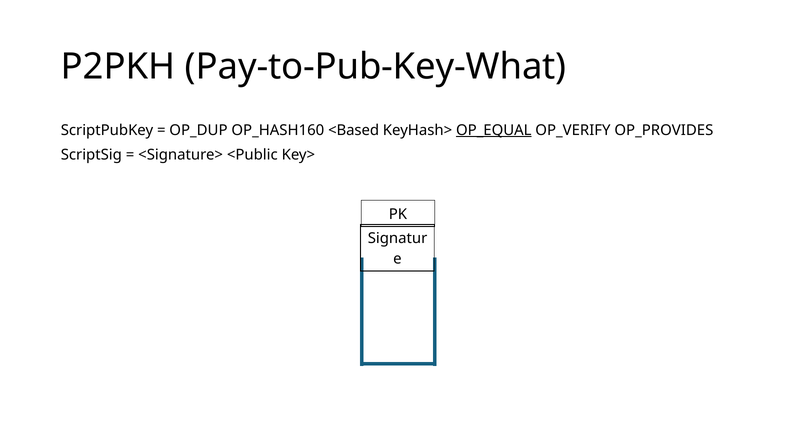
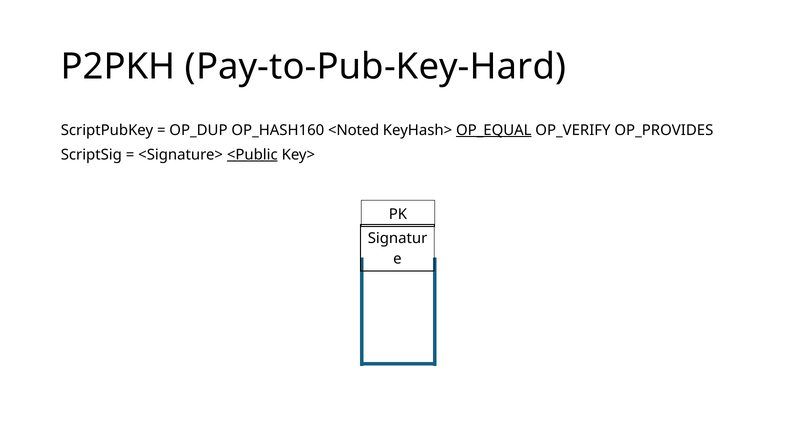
Pay-to-Pub-Key-What: Pay-to-Pub-Key-What -> Pay-to-Pub-Key-Hard (376, 67)
<Based: <Based -> <Noted (354, 130)
<Public underline: none -> present (252, 155)
